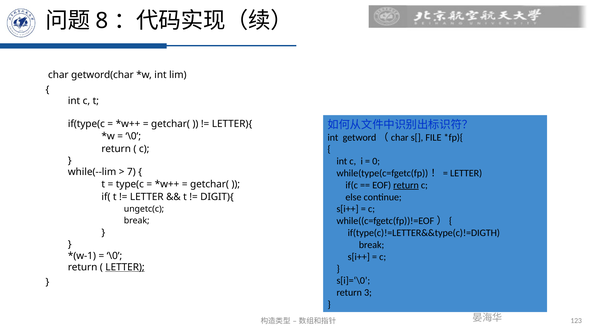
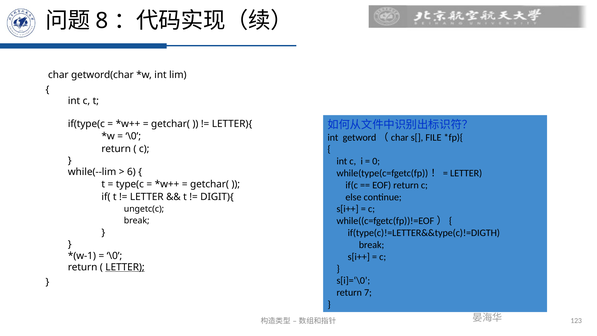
7: 7 -> 6 (131, 172)
return underline: present -> none (406, 185)
3: 3 -> 7 (368, 292)
